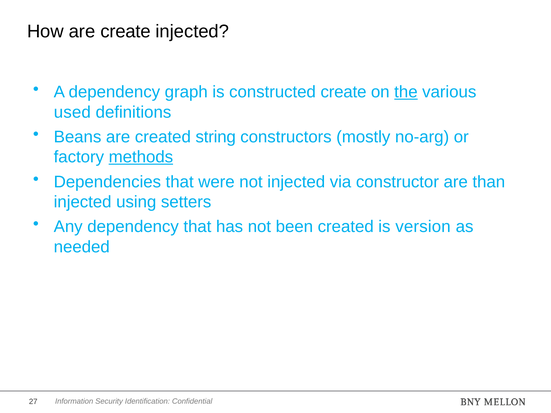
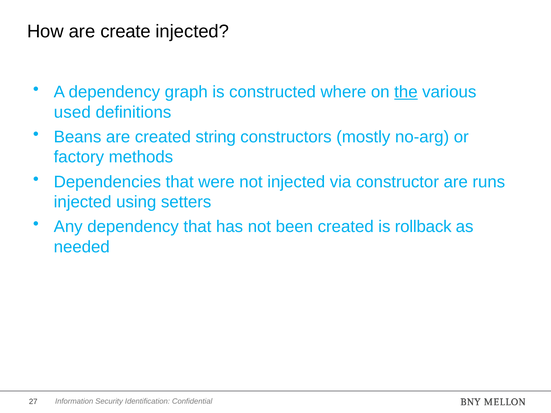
constructed create: create -> where (343, 92)
methods underline: present -> none (141, 157)
than: than -> runs (489, 182)
version: version -> rollback (423, 227)
